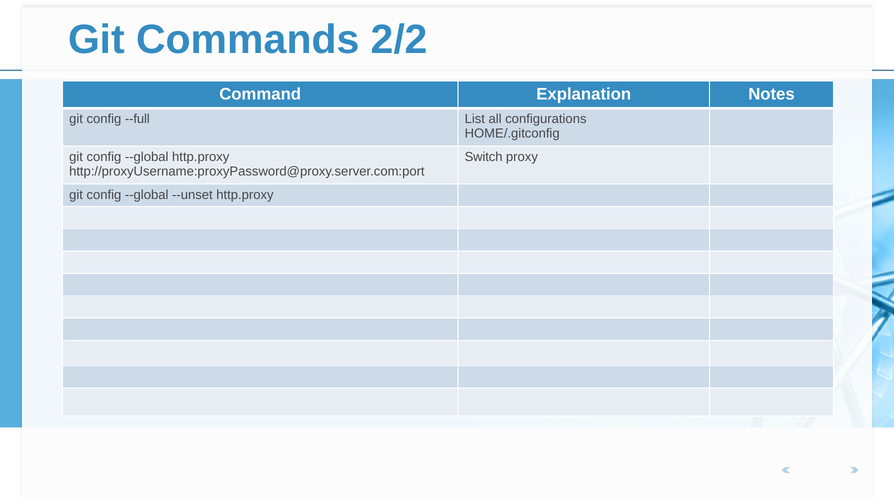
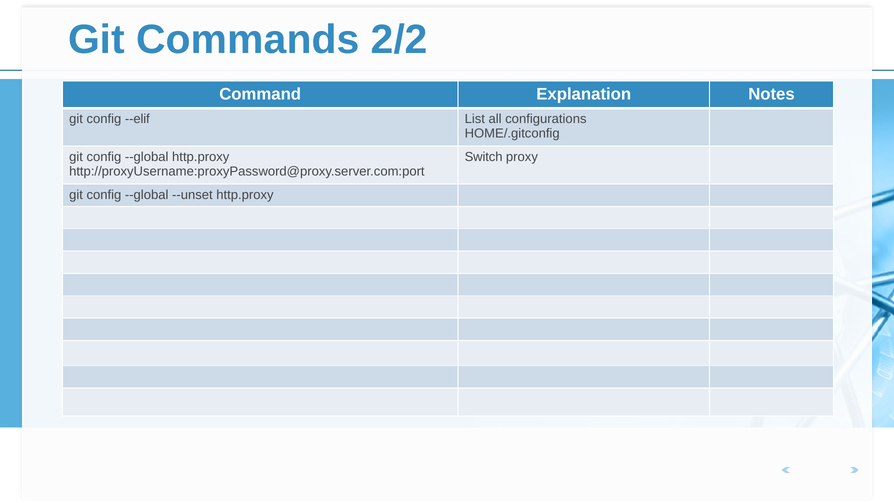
--full: --full -> --elif (137, 119)
